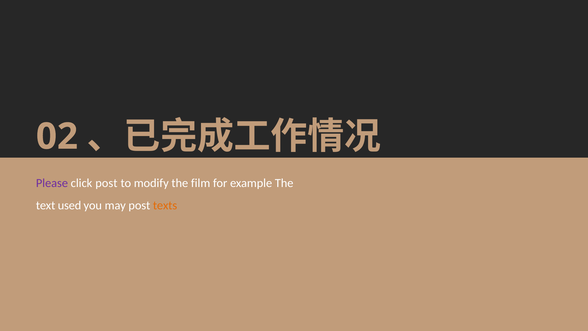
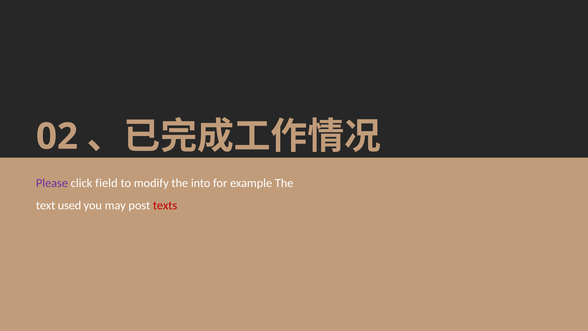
click post: post -> field (106, 183)
film: film -> into (201, 183)
texts colour: orange -> red (165, 205)
